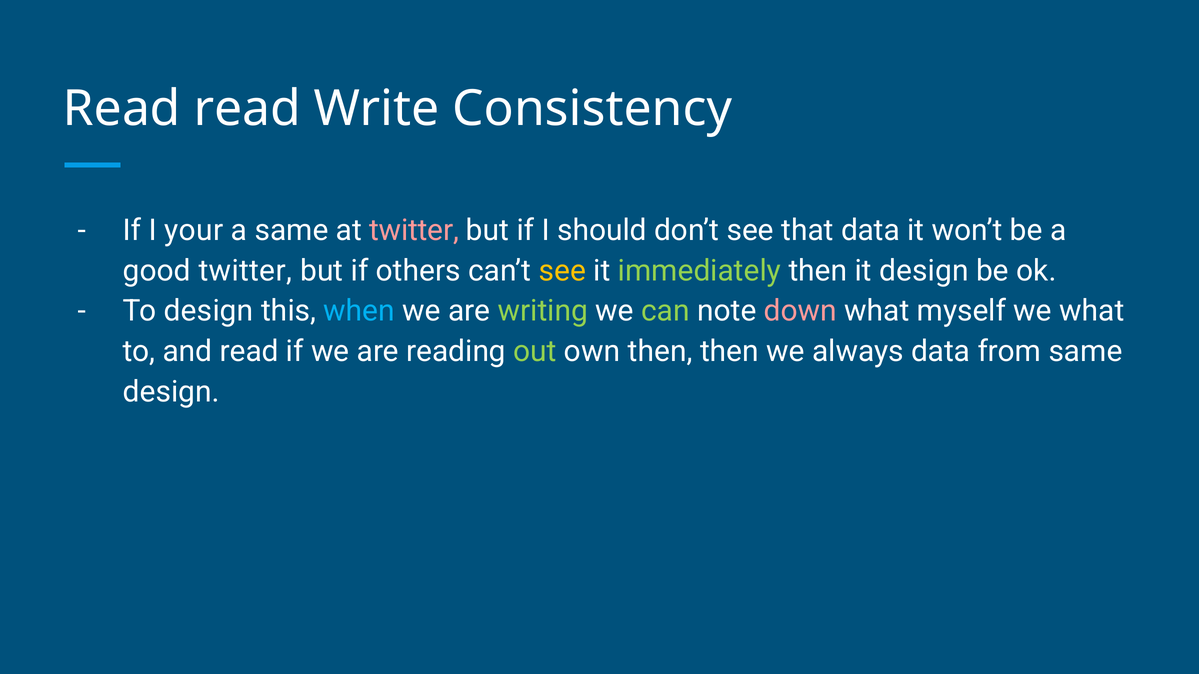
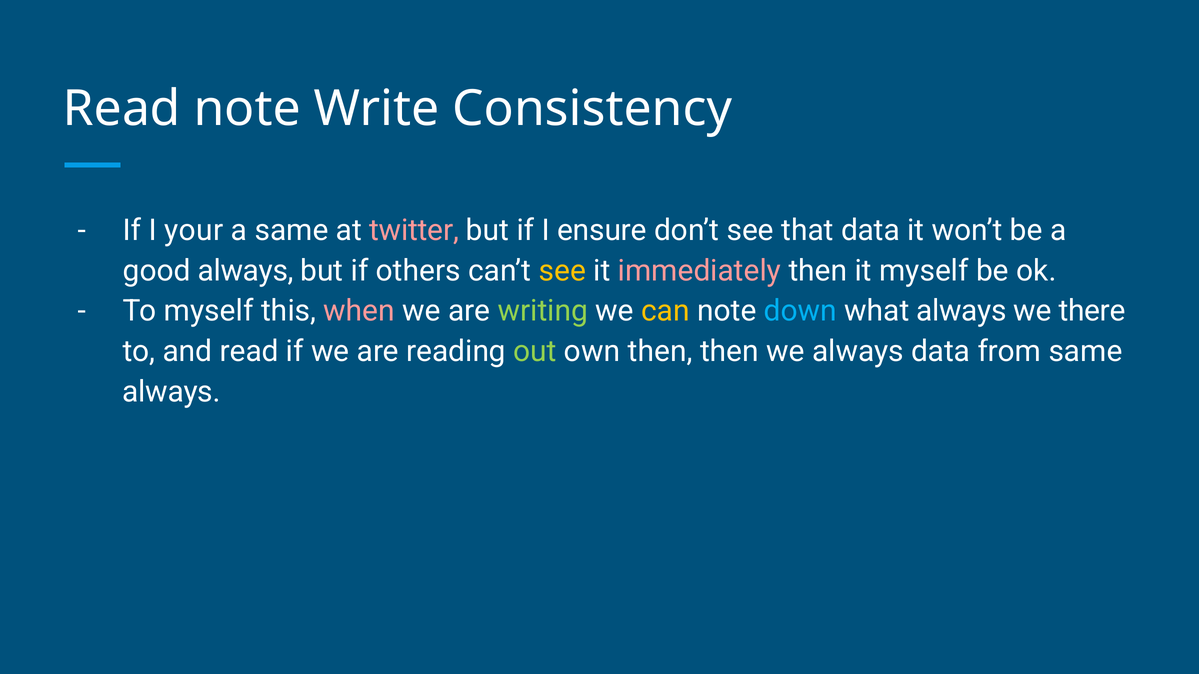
Read read: read -> note (247, 109)
should: should -> ensure (602, 230)
good twitter: twitter -> always (246, 271)
immediately colour: light green -> pink (699, 271)
it design: design -> myself (924, 271)
To design: design -> myself (209, 311)
when colour: light blue -> pink (359, 311)
can colour: light green -> yellow (666, 311)
down colour: pink -> light blue (800, 311)
what myself: myself -> always (962, 311)
we what: what -> there (1092, 311)
design: design -> always (171, 392)
